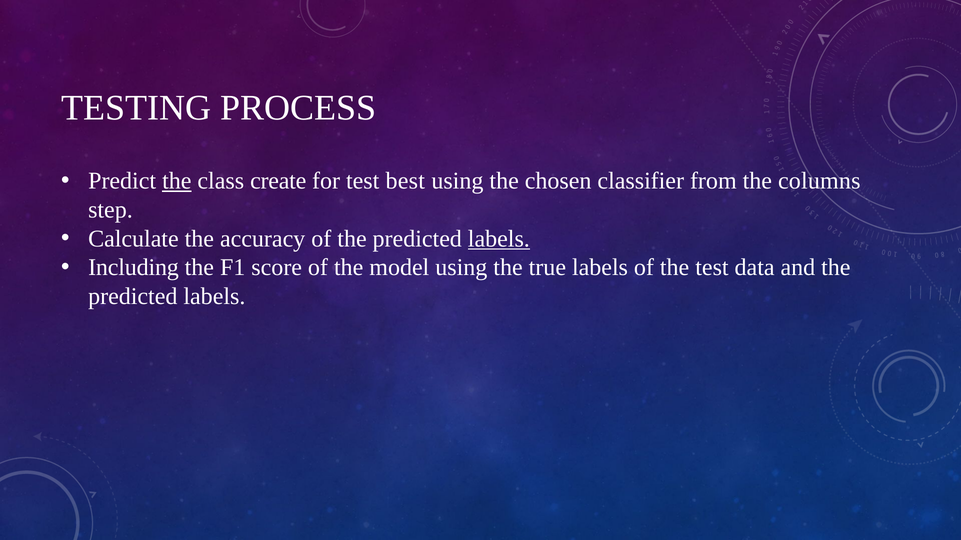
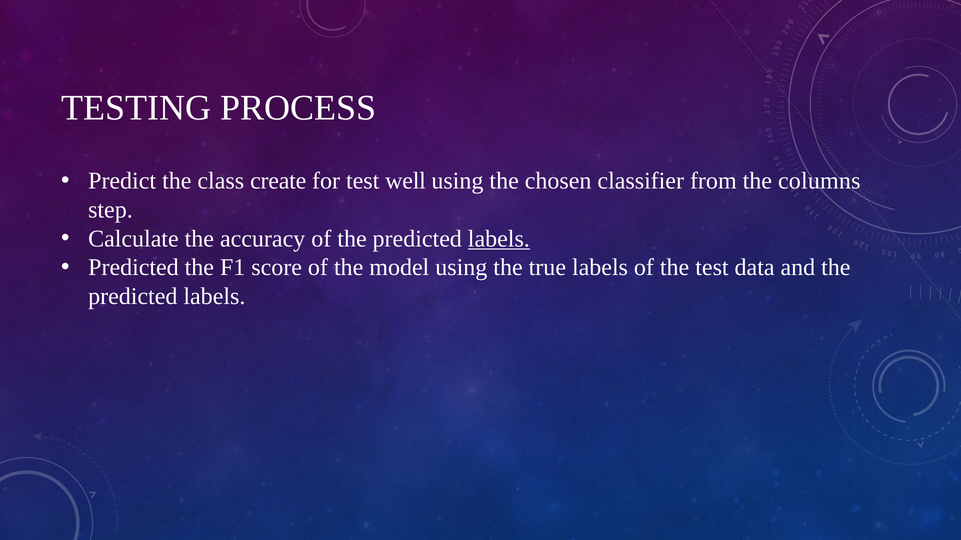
the underline: present -> none (177, 181)
best: best -> well (406, 181)
Including: Including -> Predicted (133, 268)
